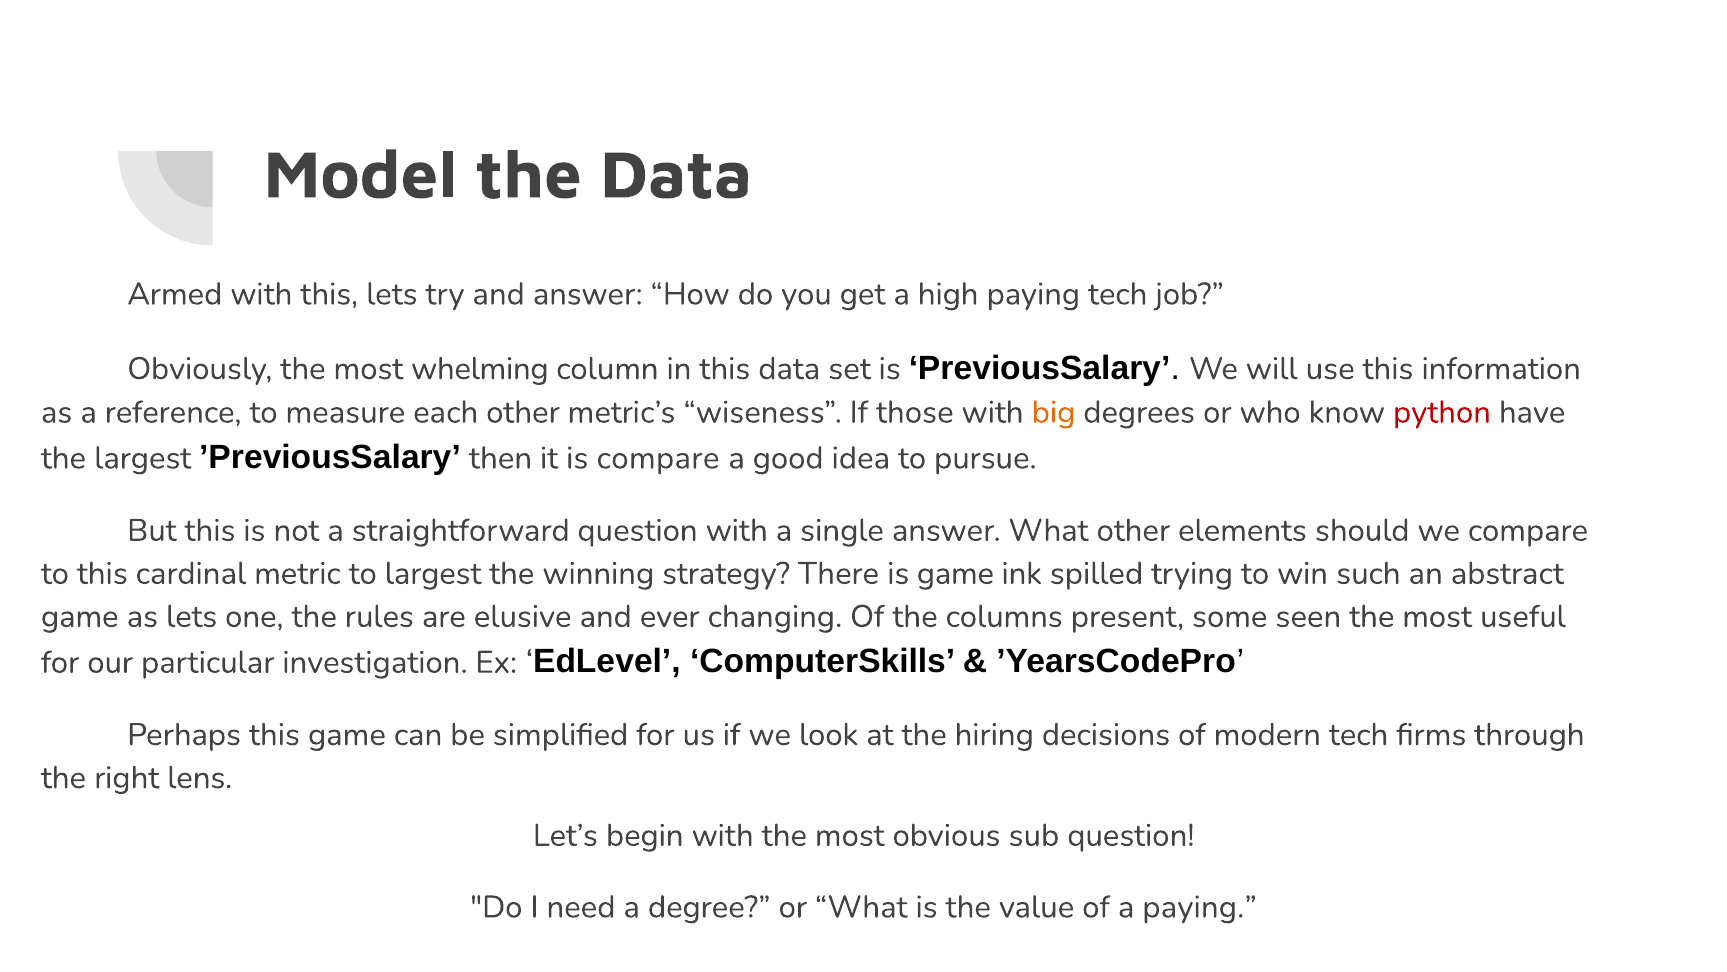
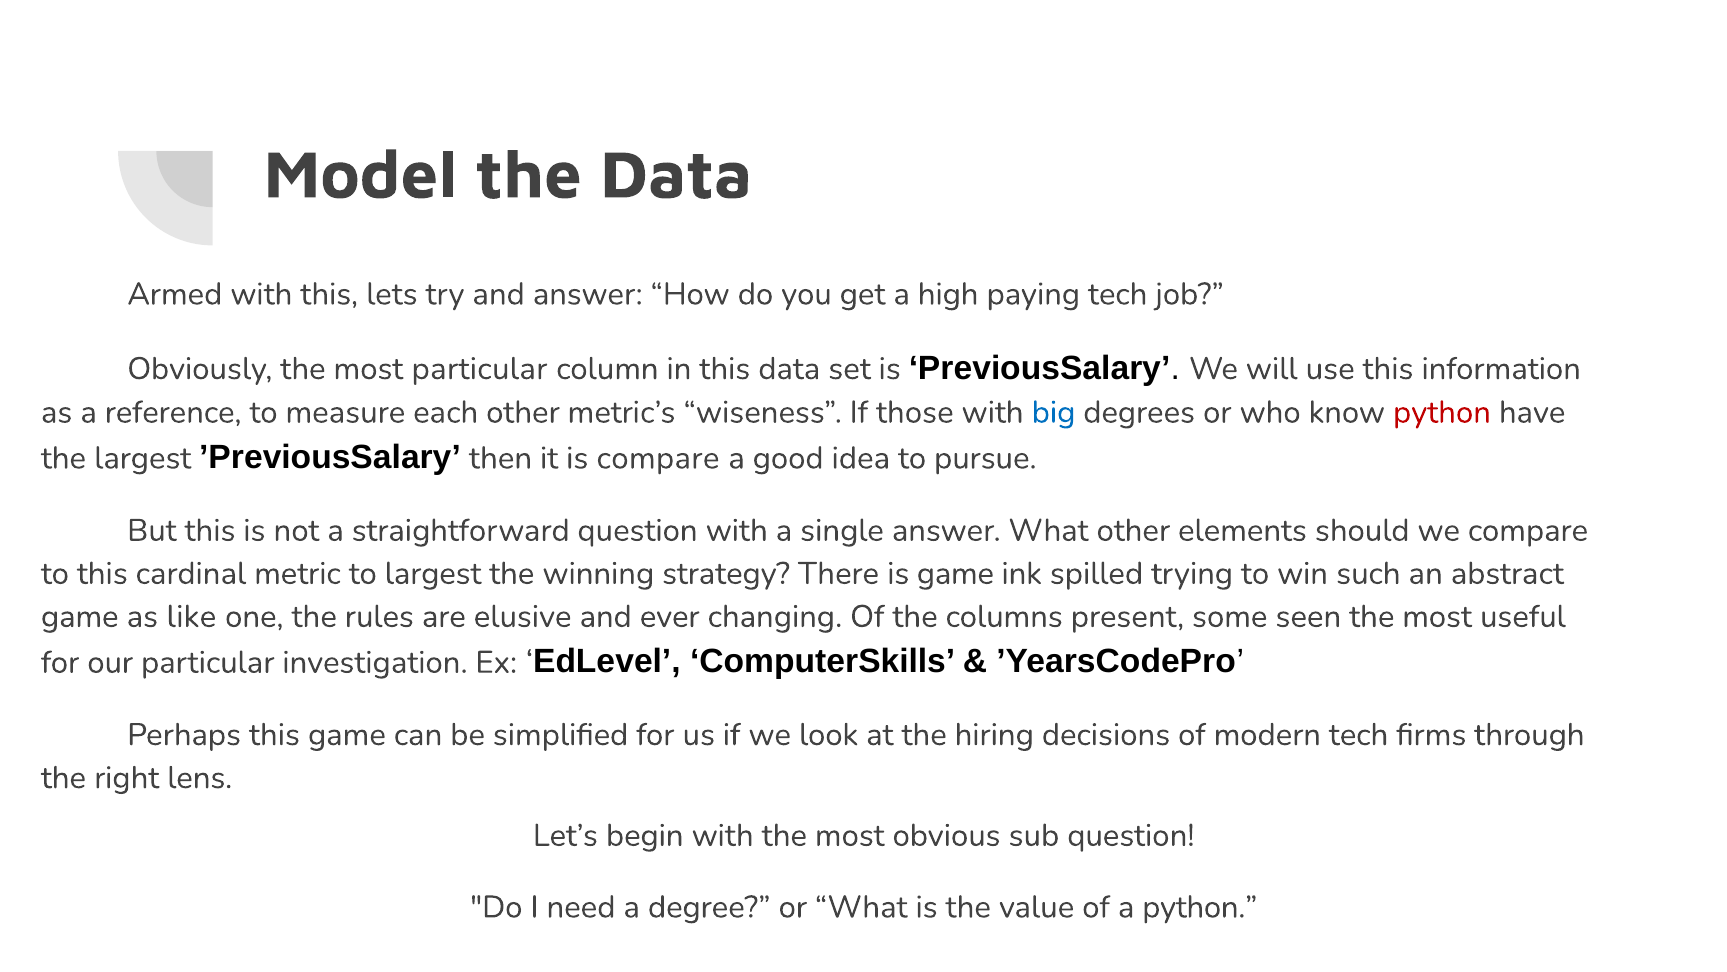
most whelming: whelming -> particular (479, 369)
big colour: orange -> blue (1054, 412)
as lets: lets -> like (191, 616)
a paying: paying -> python (1200, 907)
